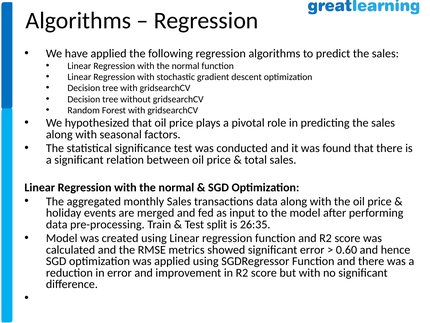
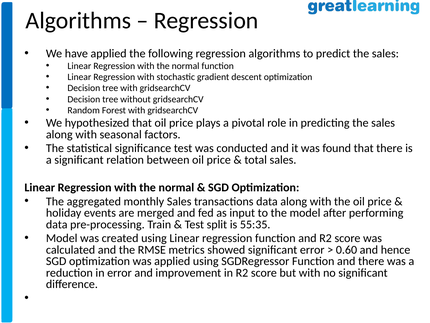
26:35: 26:35 -> 55:35 (255, 224)
